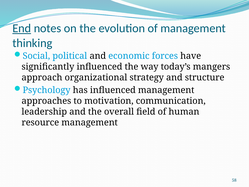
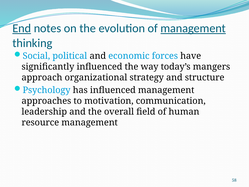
management underline: none -> present (193, 28)
